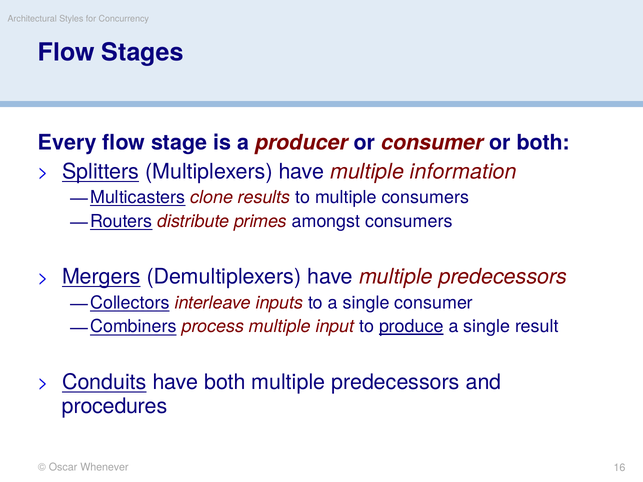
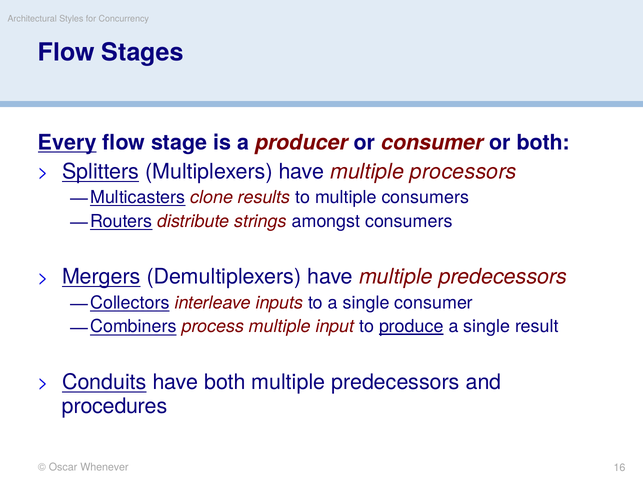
Every underline: none -> present (67, 143)
information: information -> processors (463, 172)
primes: primes -> strings (260, 221)
